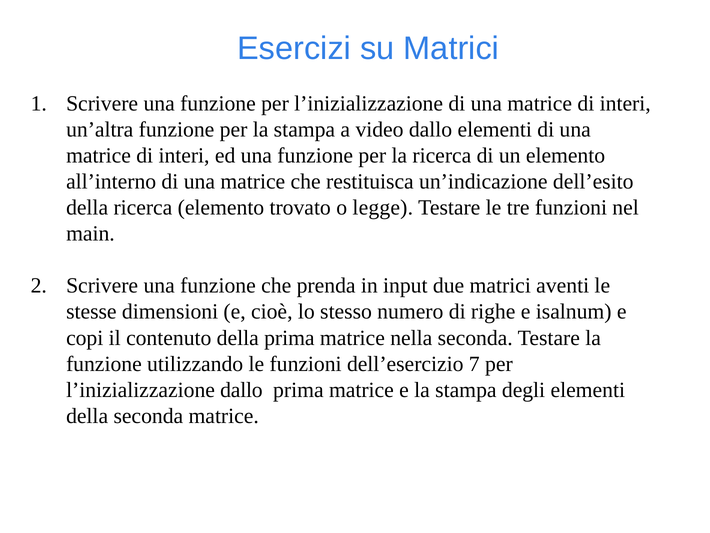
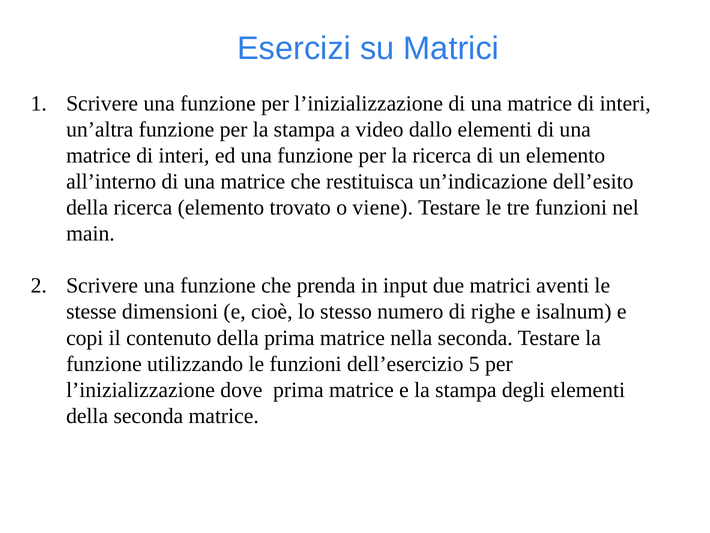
legge: legge -> viene (383, 207)
7: 7 -> 5 (474, 364)
l’inizializzazione dallo: dallo -> dove (241, 390)
